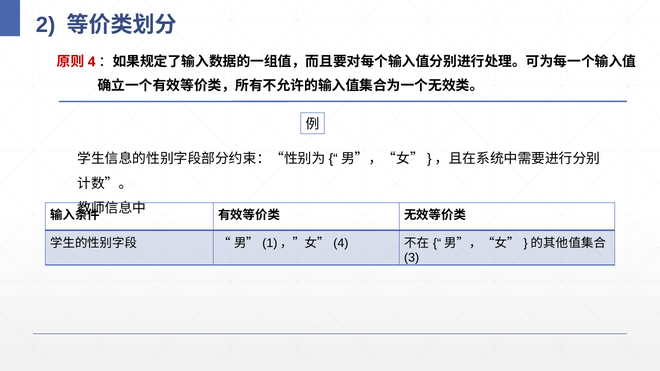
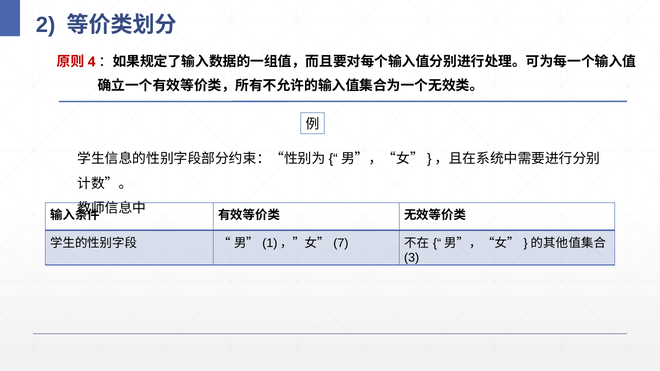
4: 4 -> 7 (341, 243)
